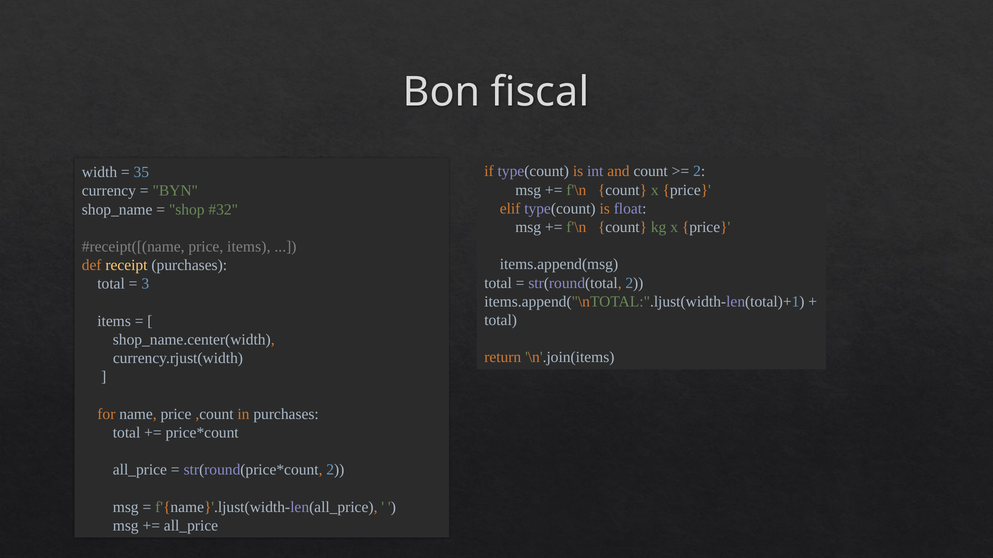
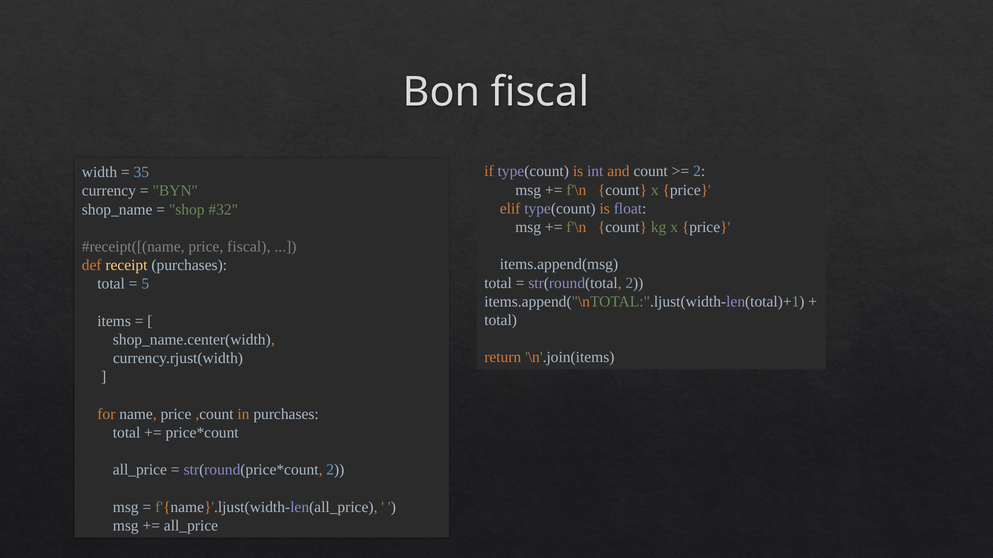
price items: items -> fiscal (249, 247)
3: 3 -> 5 (145, 284)
